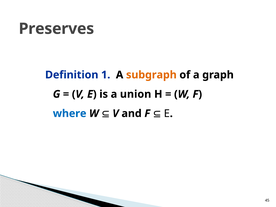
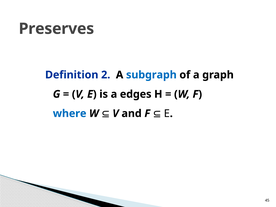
1: 1 -> 2 (106, 75)
subgraph colour: orange -> blue (151, 75)
union: union -> edges (136, 94)
